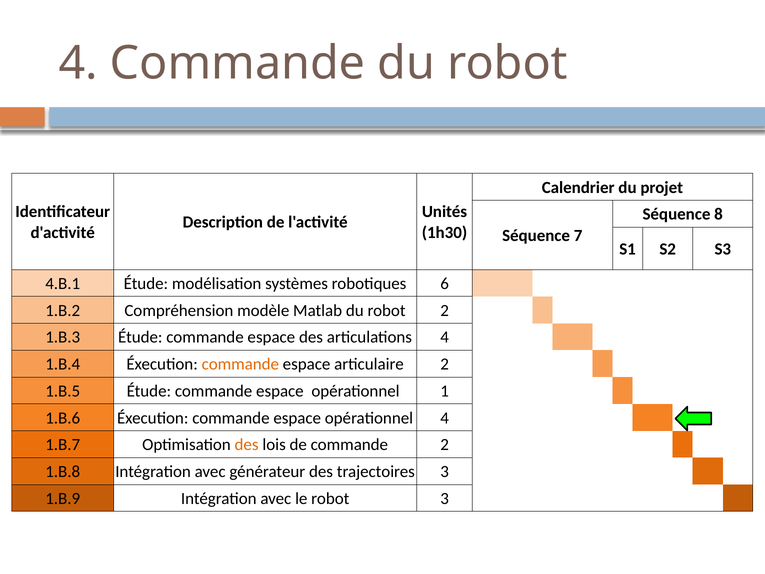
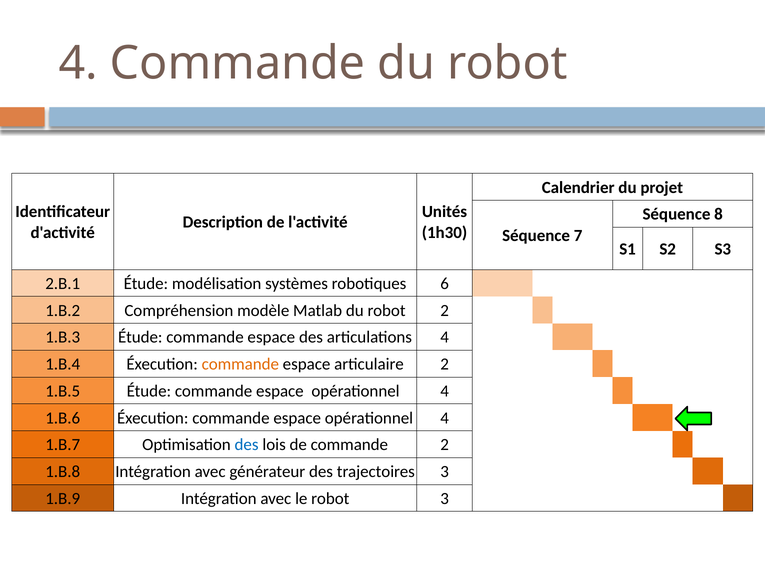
4.B.1: 4.B.1 -> 2.B.1 (63, 283)
1: 1 -> 4 (445, 391)
des colour: orange -> blue (247, 445)
